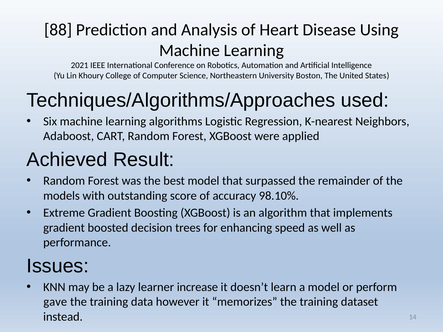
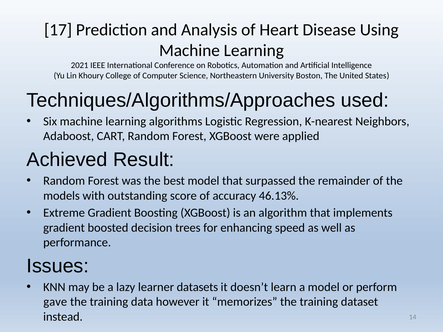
88: 88 -> 17 (58, 30)
98.10%: 98.10% -> 46.13% (279, 196)
increase: increase -> datasets (197, 287)
